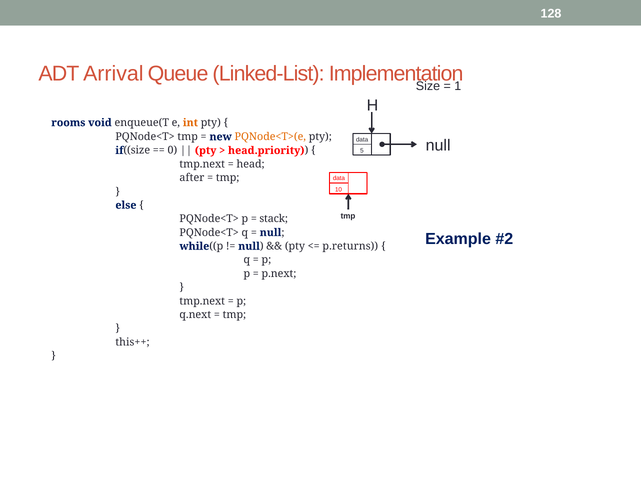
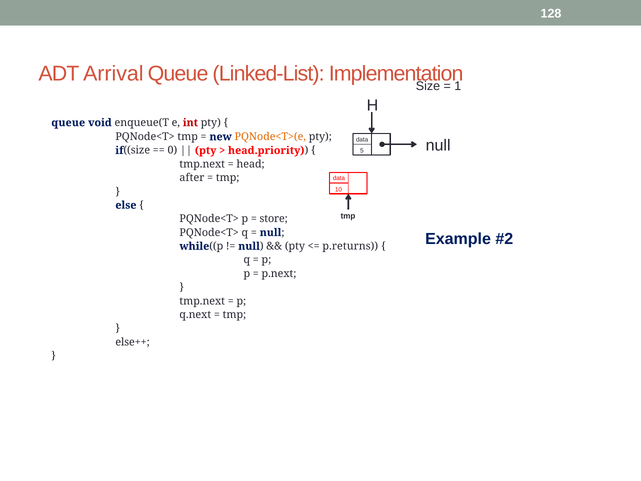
rooms: rooms -> queue (68, 123)
int colour: orange -> red (190, 123)
stack: stack -> store (274, 219)
this++: this++ -> else++ (133, 342)
